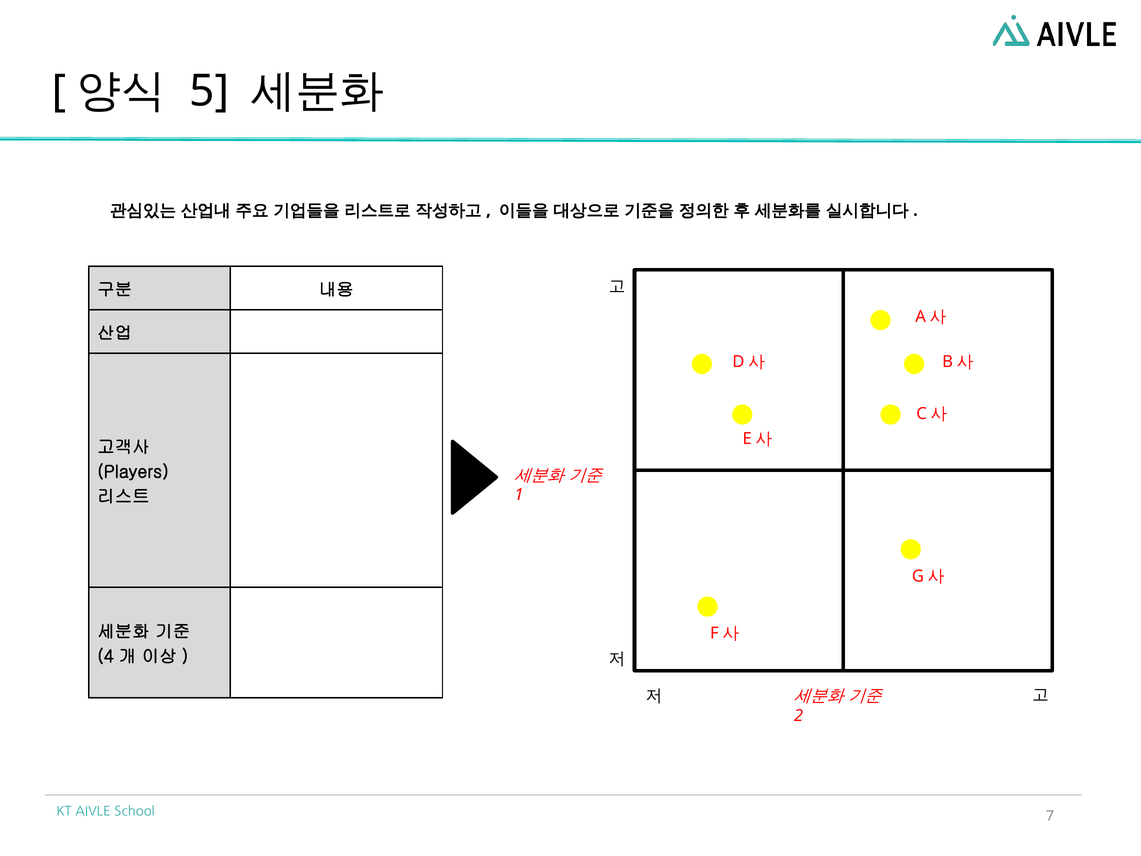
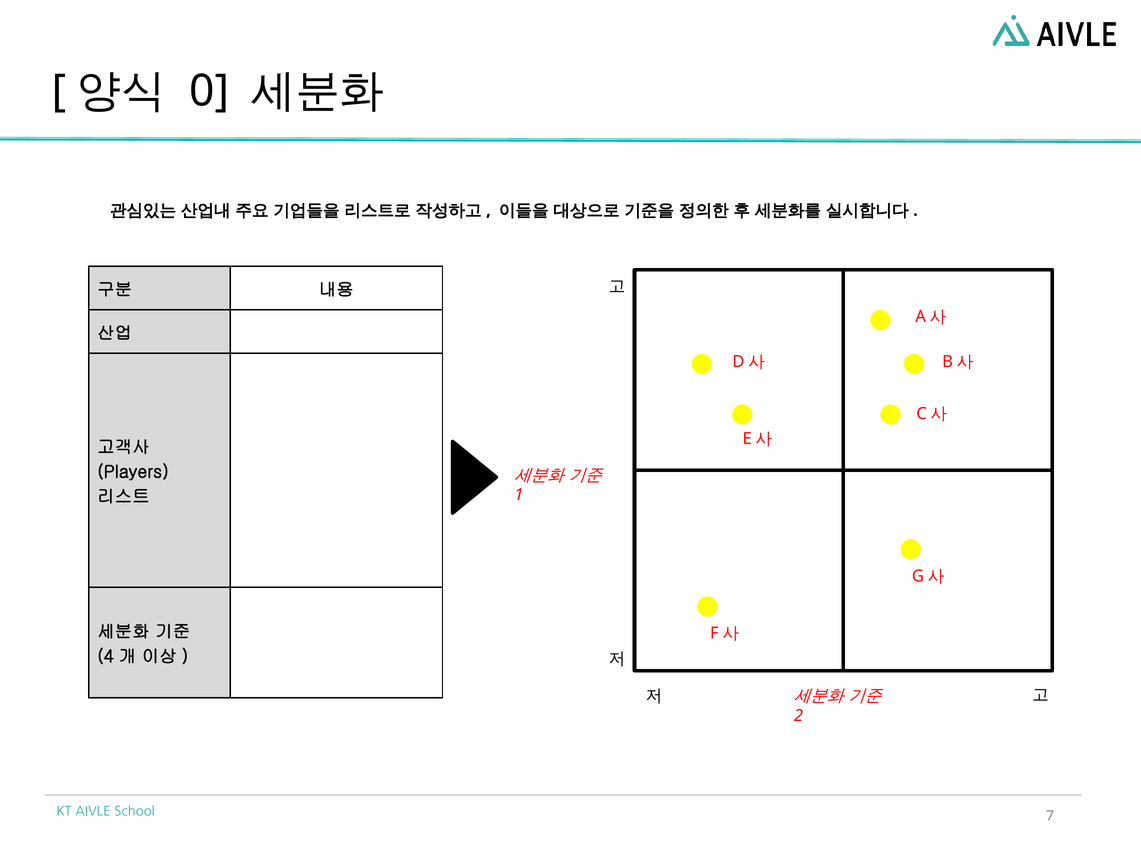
5: 5 -> 0 (209, 91)
